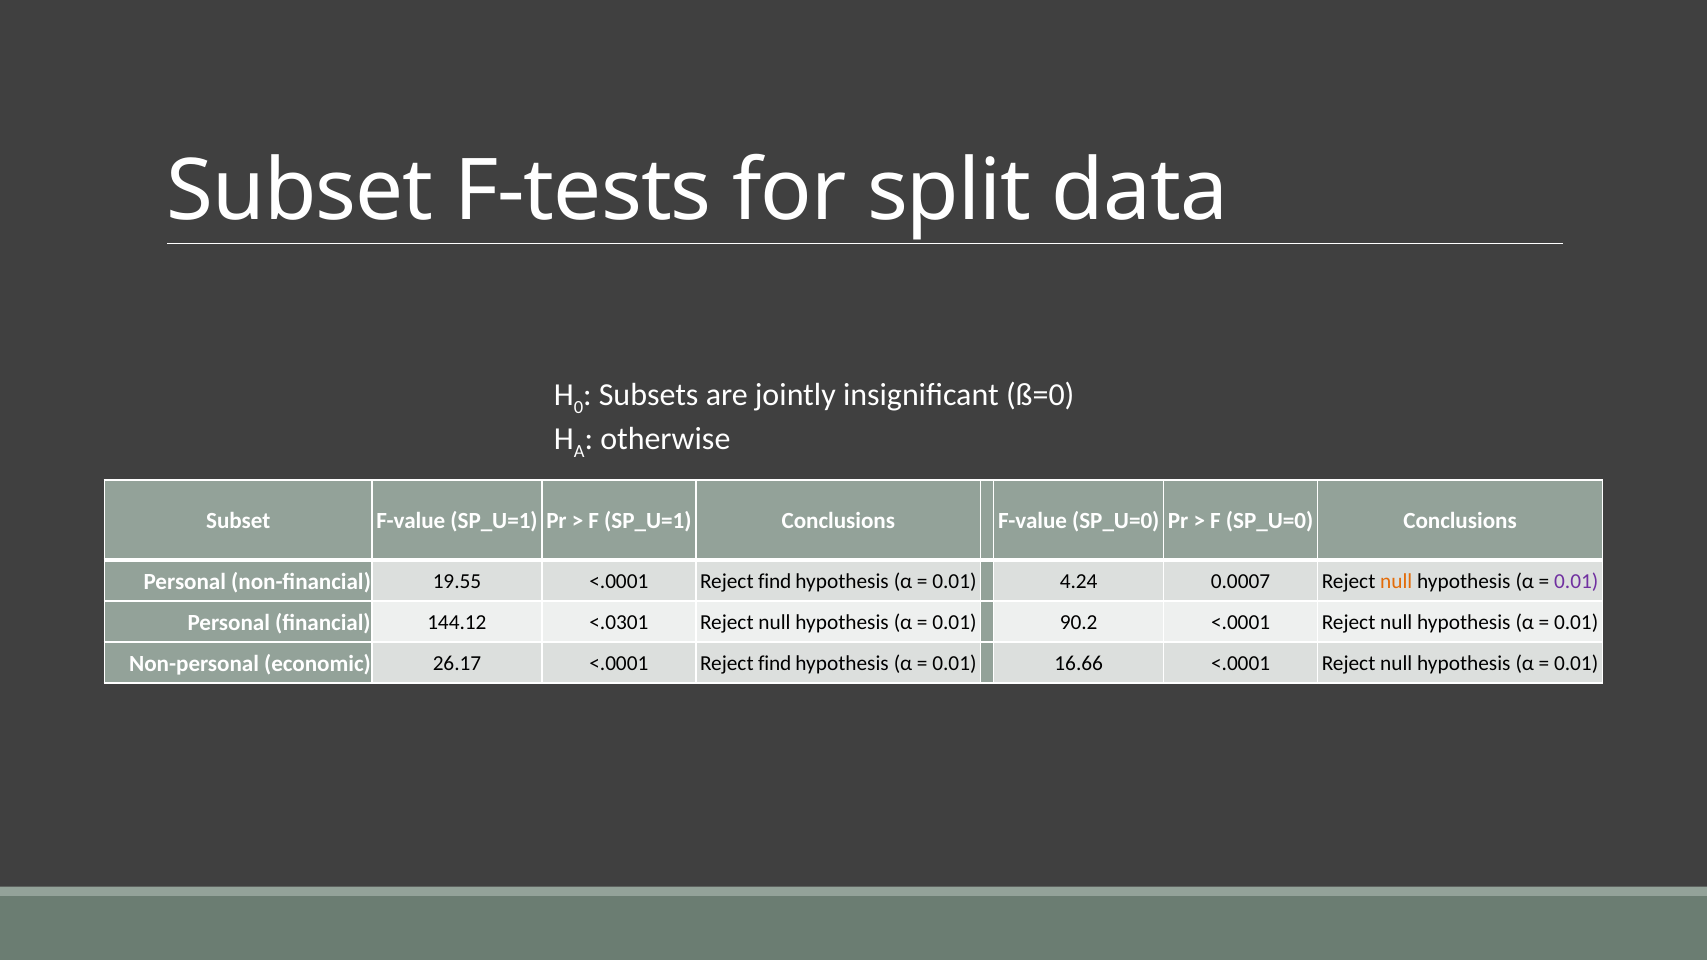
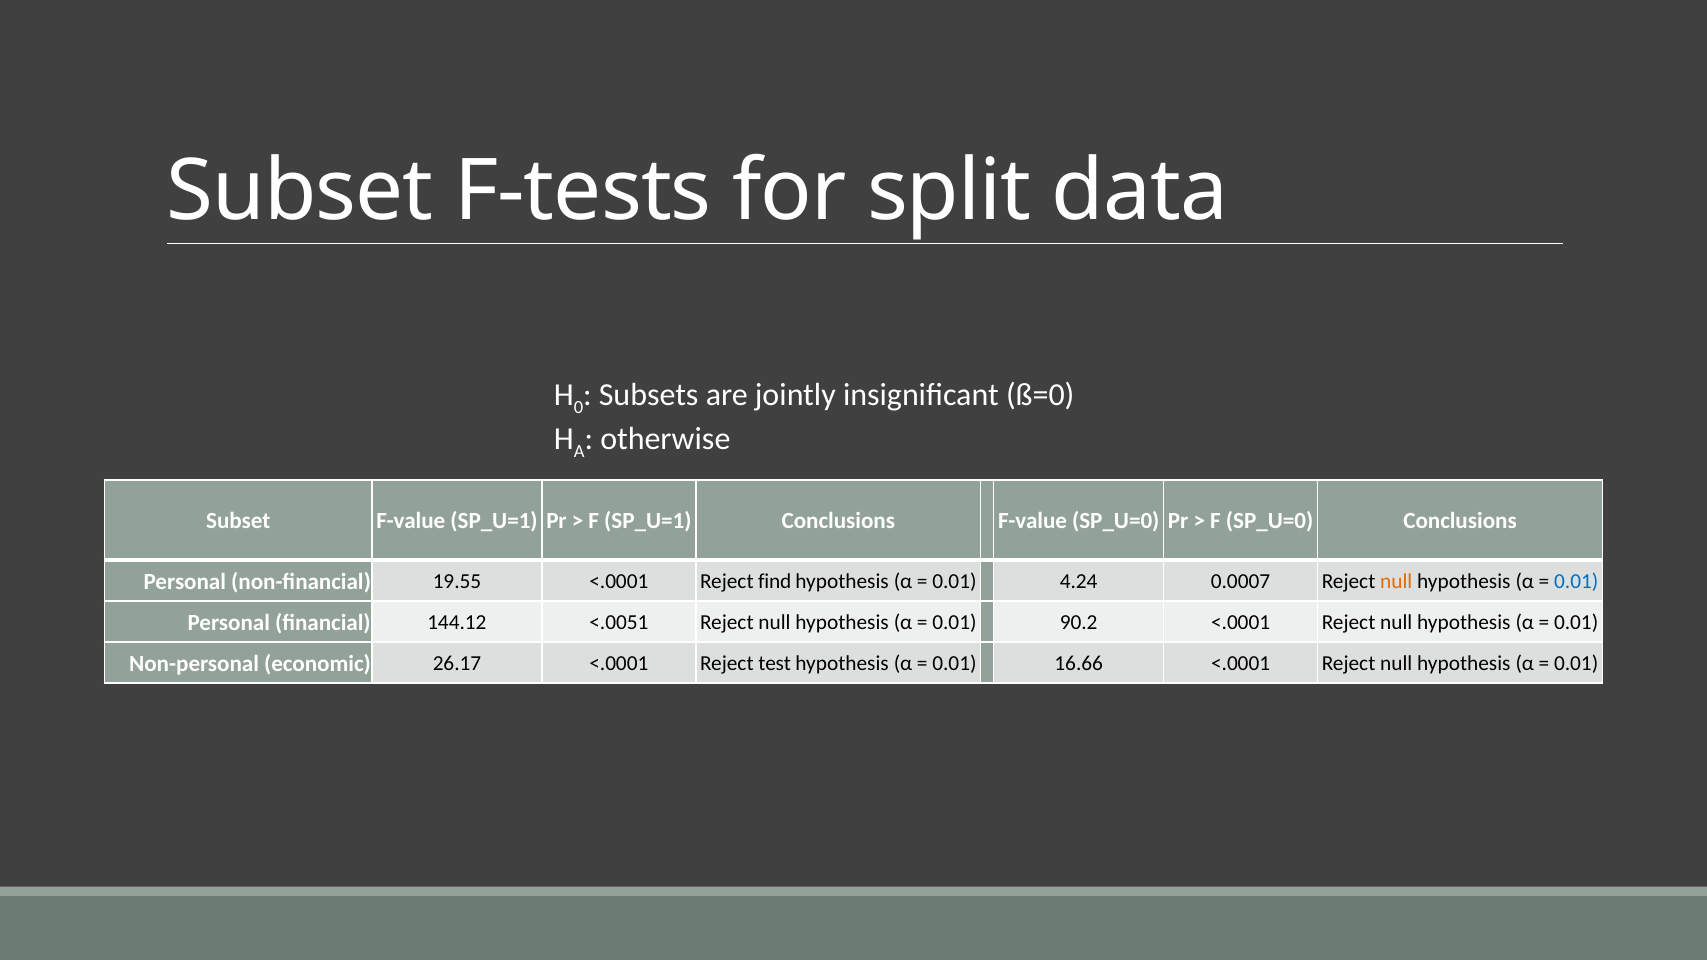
0.01 colour: purple -> blue (1576, 582)
<.0301: <.0301 -> <.0051 (619, 622)
26.17 <.0001 Reject find: find -> test (775, 663)
